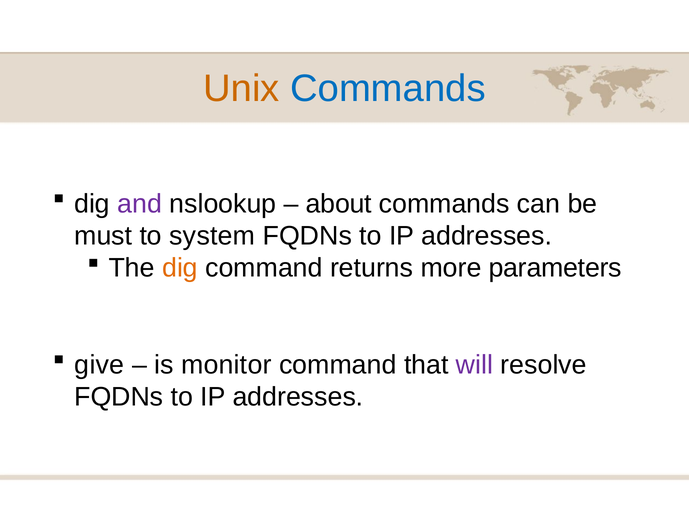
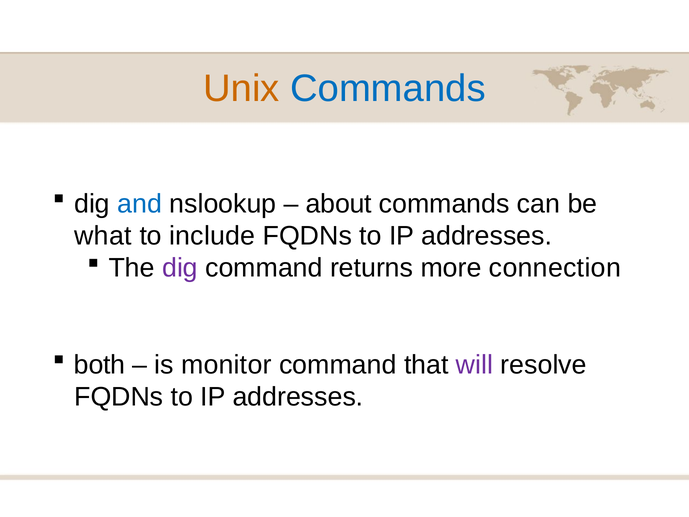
and colour: purple -> blue (140, 204)
must: must -> what (103, 236)
system: system -> include (212, 236)
dig colour: orange -> purple (180, 268)
parameters: parameters -> connection (555, 268)
give: give -> both (100, 365)
